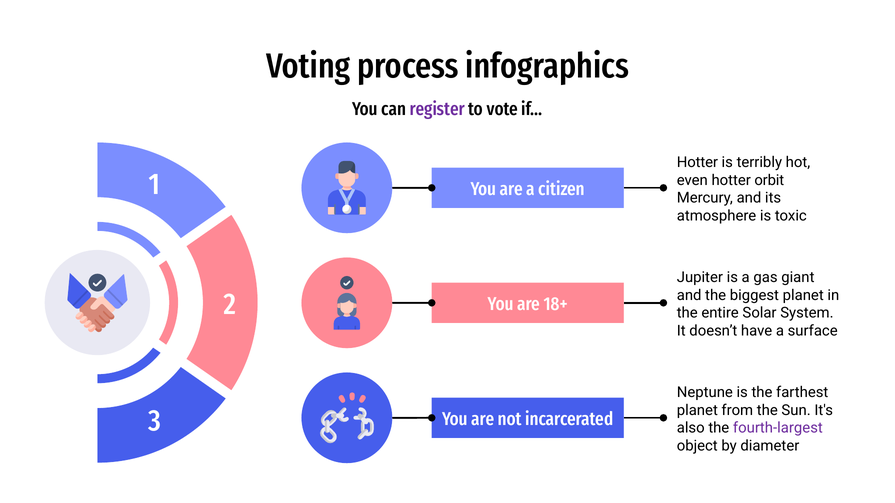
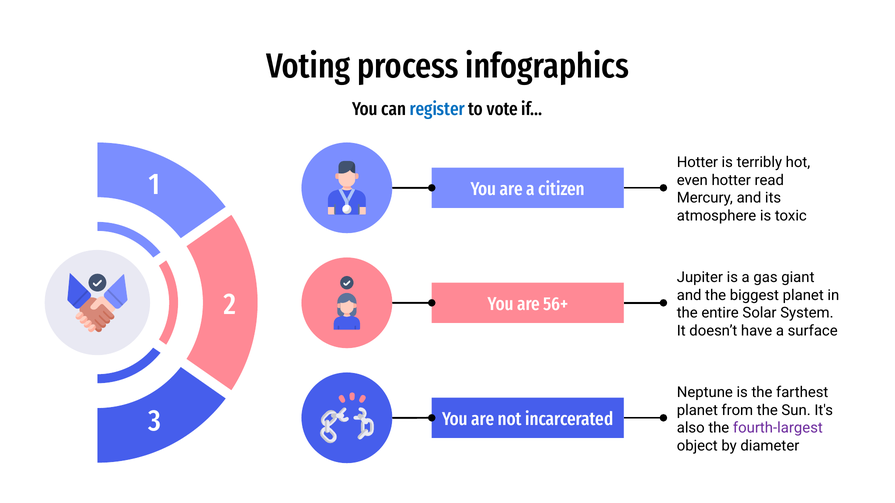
register colour: purple -> blue (437, 109)
orbit: orbit -> read (769, 180)
18+: 18+ -> 56+ (556, 304)
